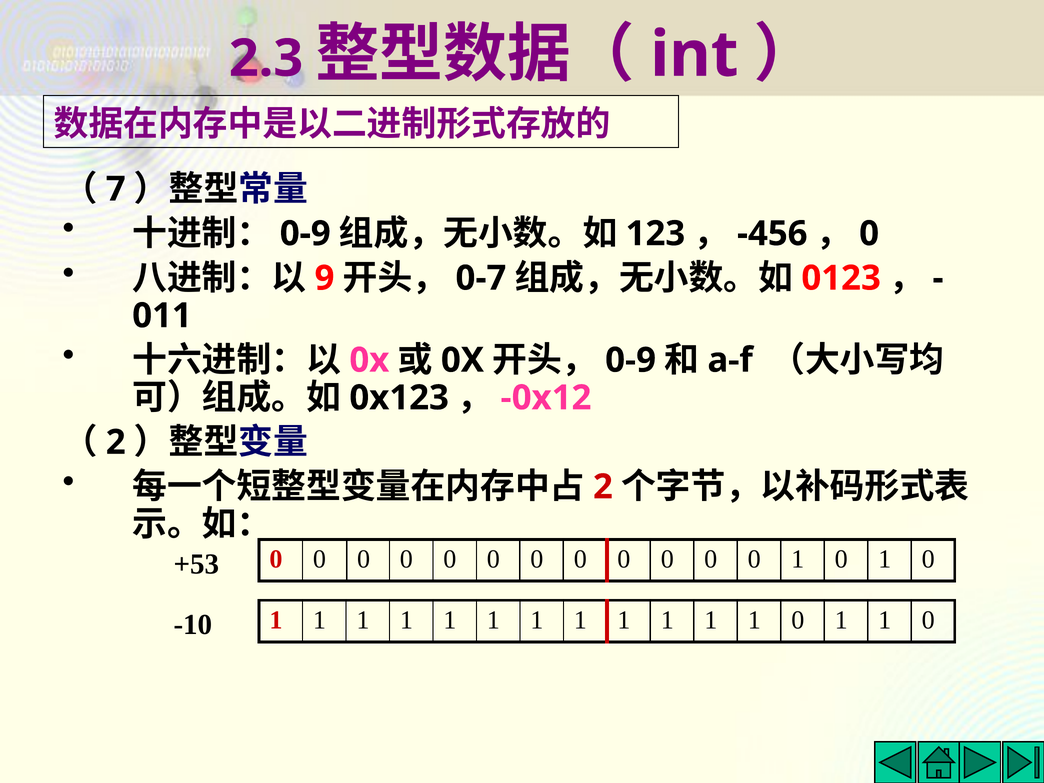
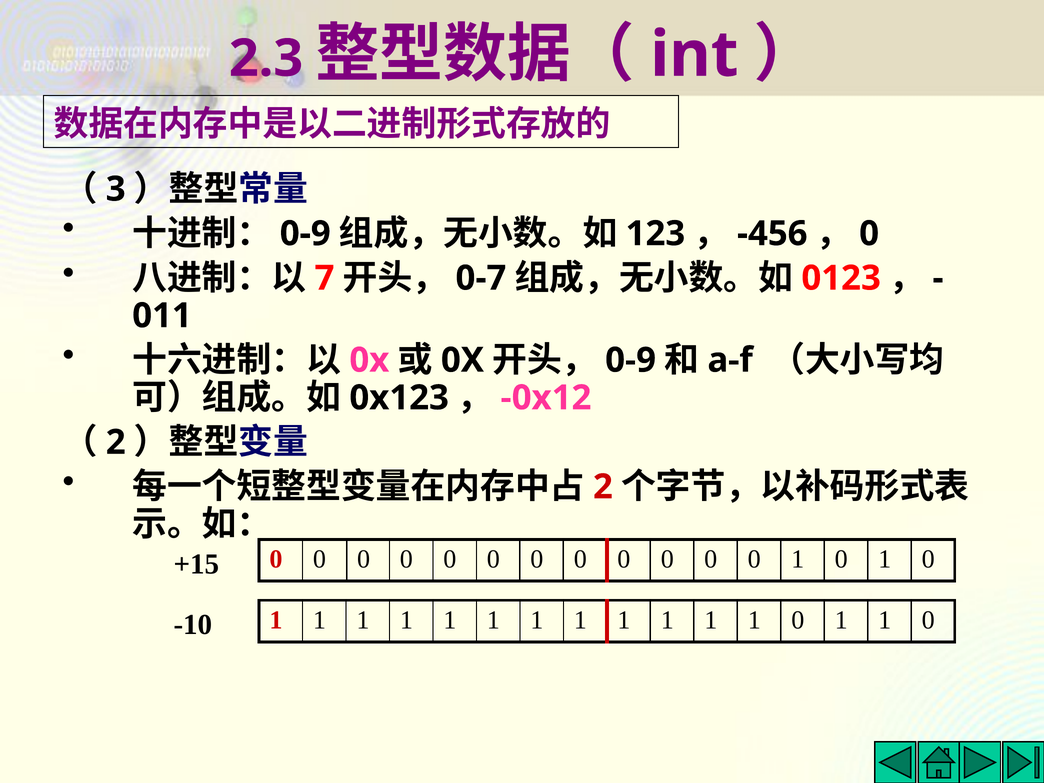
7: 7 -> 3 (116, 189)
9: 9 -> 7 (325, 278)
+53: +53 -> +15 (196, 564)
